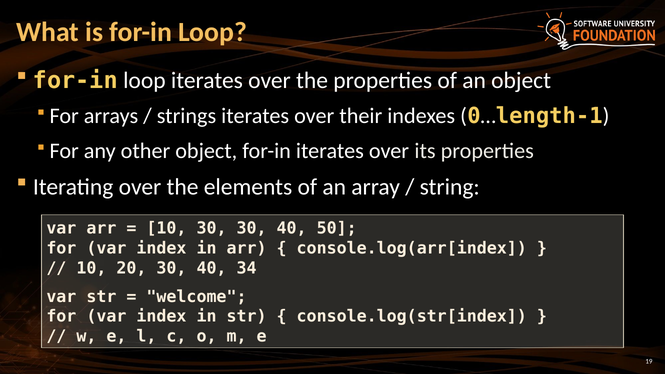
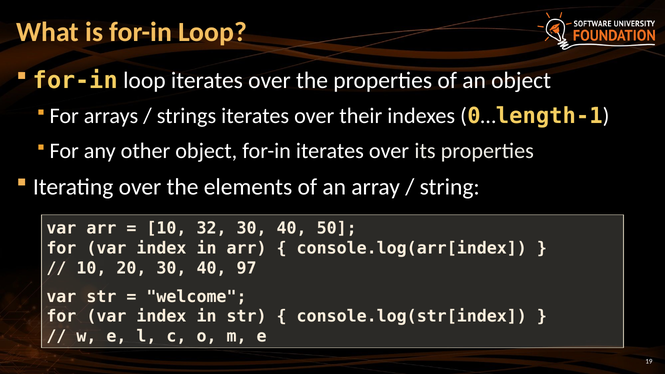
10 30: 30 -> 32 (212, 228)
34: 34 -> 97 (247, 268)
